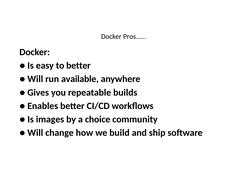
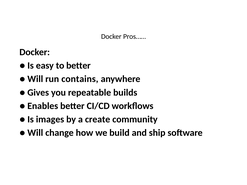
available: available -> contains (80, 79)
choice: choice -> create (98, 119)
